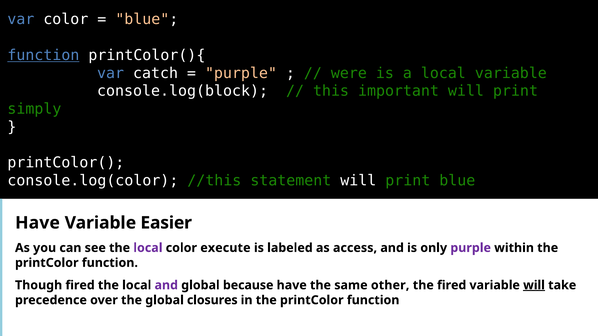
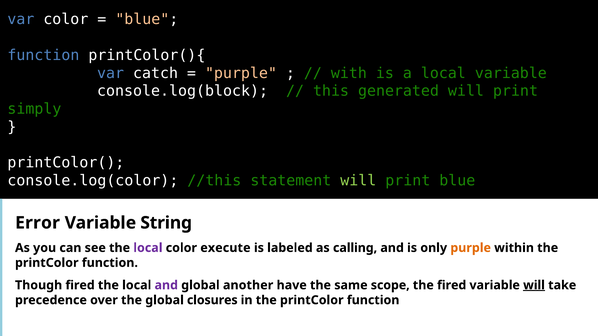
function underline: present -> none (43, 55)
were: were -> with (349, 73)
important: important -> generated (398, 91)
will colour: white -> light green (358, 181)
Have: Have -> Error (38, 223)
Easier: Easier -> String (166, 223)
access: access -> calling (355, 248)
purple colour: purple -> orange (471, 248)
because: because -> another (248, 285)
other: other -> scope (390, 285)
